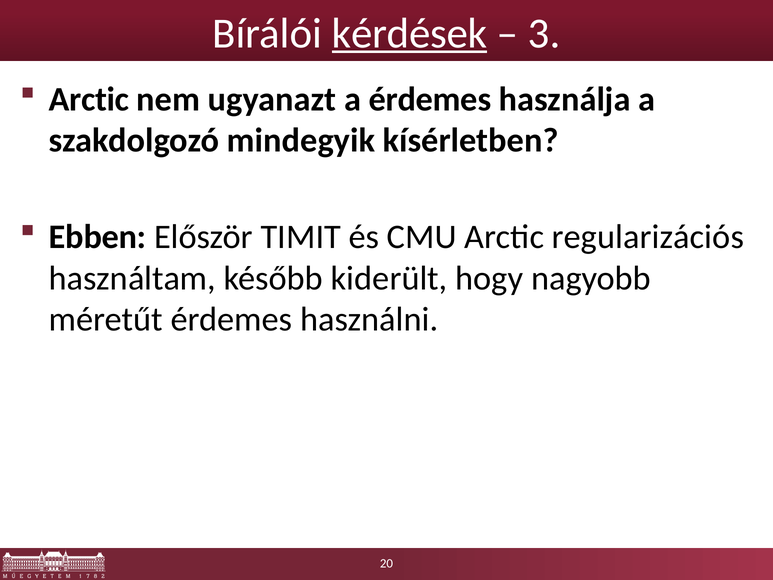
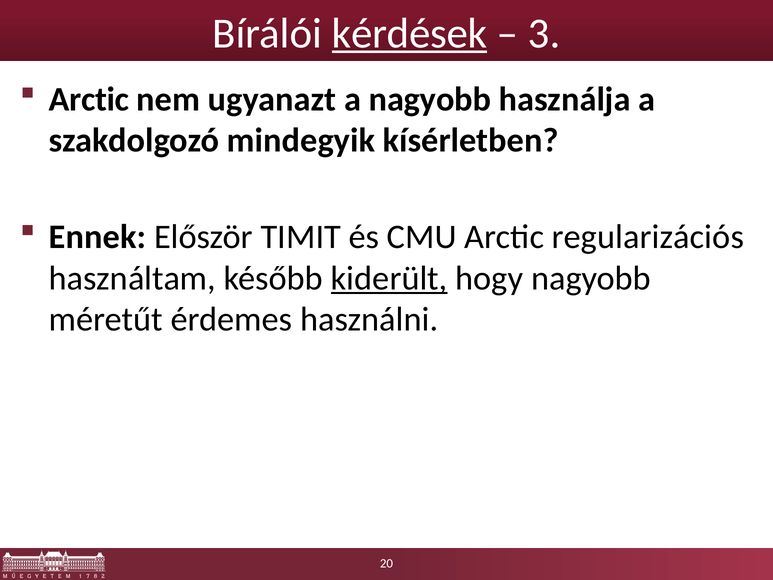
a érdemes: érdemes -> nagyobb (430, 99)
Ebben: Ebben -> Ennek (97, 237)
kiderült underline: none -> present (389, 278)
